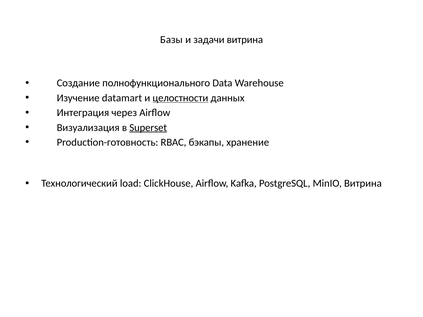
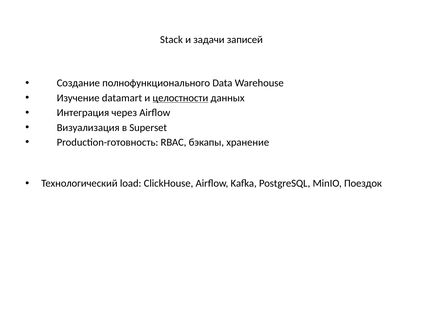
Базы: Базы -> Stack (171, 40)
задачи витрина: витрина -> записей (245, 40)
Superset underline: present -> none (148, 128)
MinIO Витрина: Витрина -> Поездок (363, 184)
